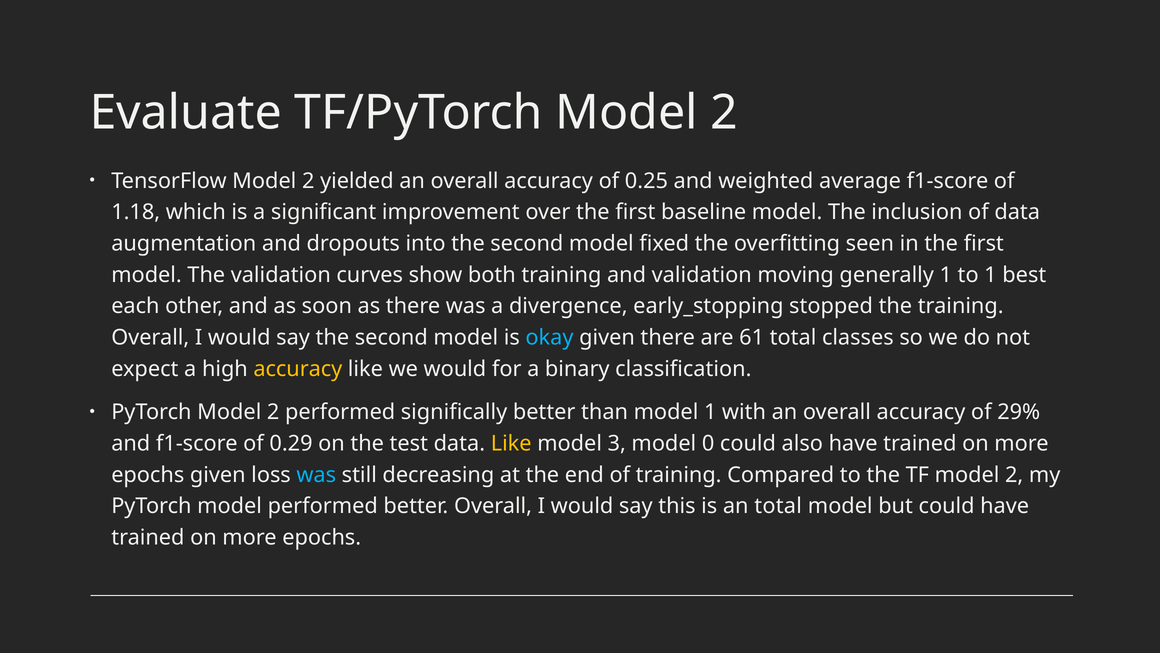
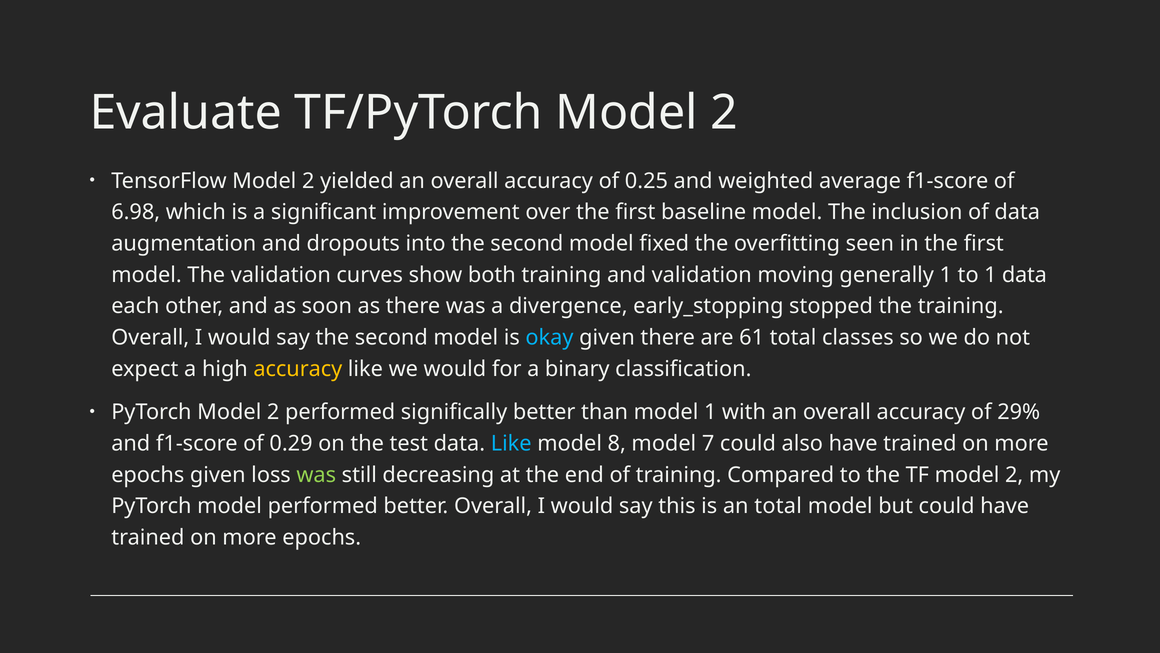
1.18: 1.18 -> 6.98 (136, 212)
1 best: best -> data (1024, 275)
Like colour: yellow -> light blue (511, 443)
3: 3 -> 8 (617, 443)
0: 0 -> 7 (708, 443)
was colour: light blue -> light green (316, 475)
